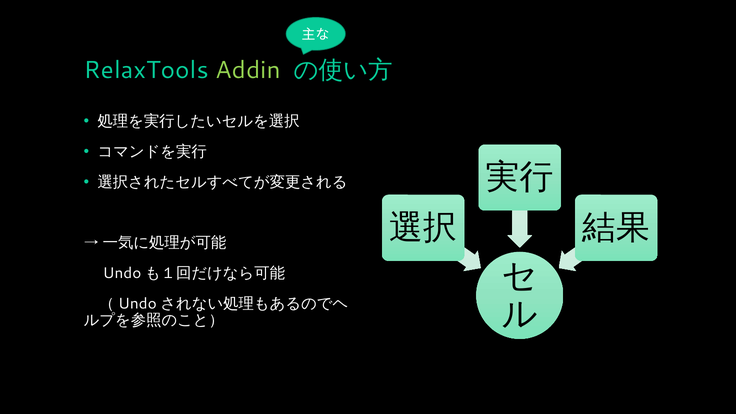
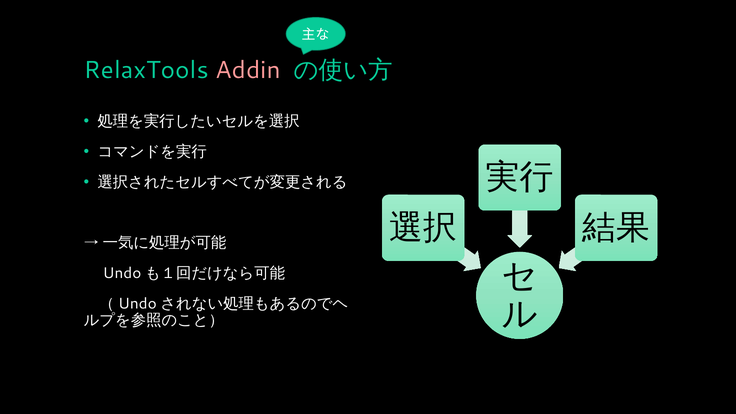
Addin colour: light green -> pink (248, 70)
